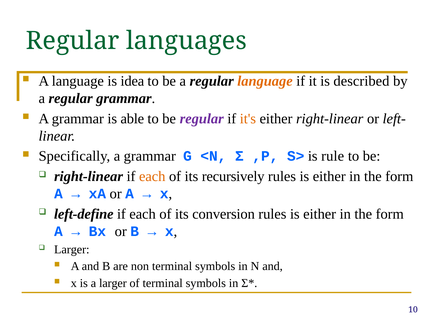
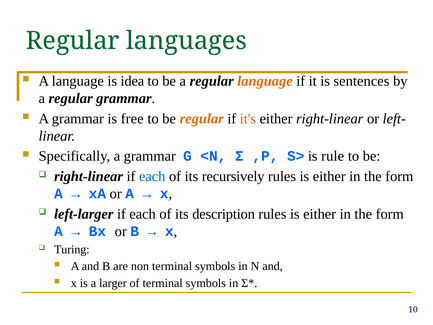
described: described -> sentences (361, 81)
able: able -> free (132, 119)
regular colour: purple -> orange (202, 119)
each colour: orange -> blue (152, 176)
left-define: left-define -> left-larger (84, 214)
conversion: conversion -> description (224, 214)
Larger: Larger -> Turing (72, 249)
